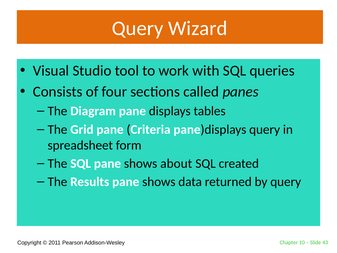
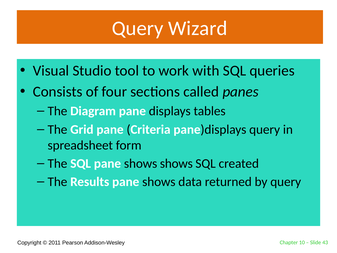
shows about: about -> shows (176, 163)
